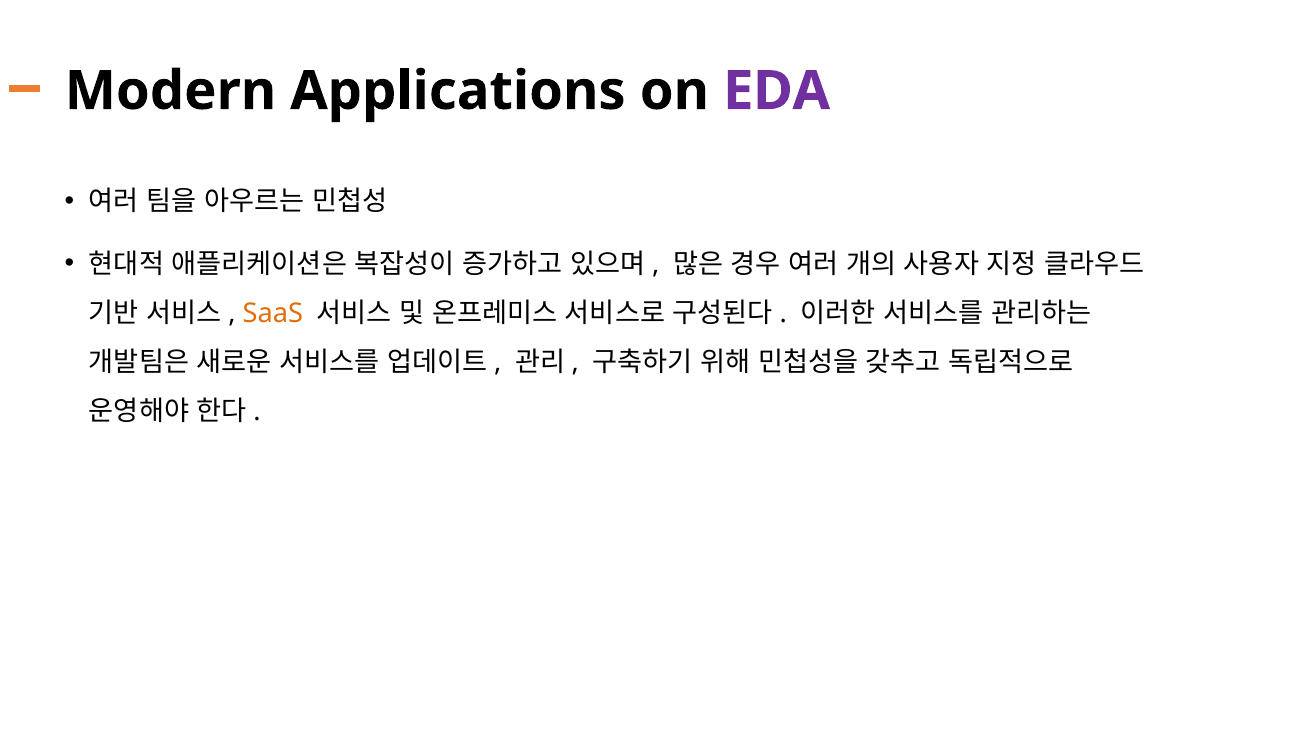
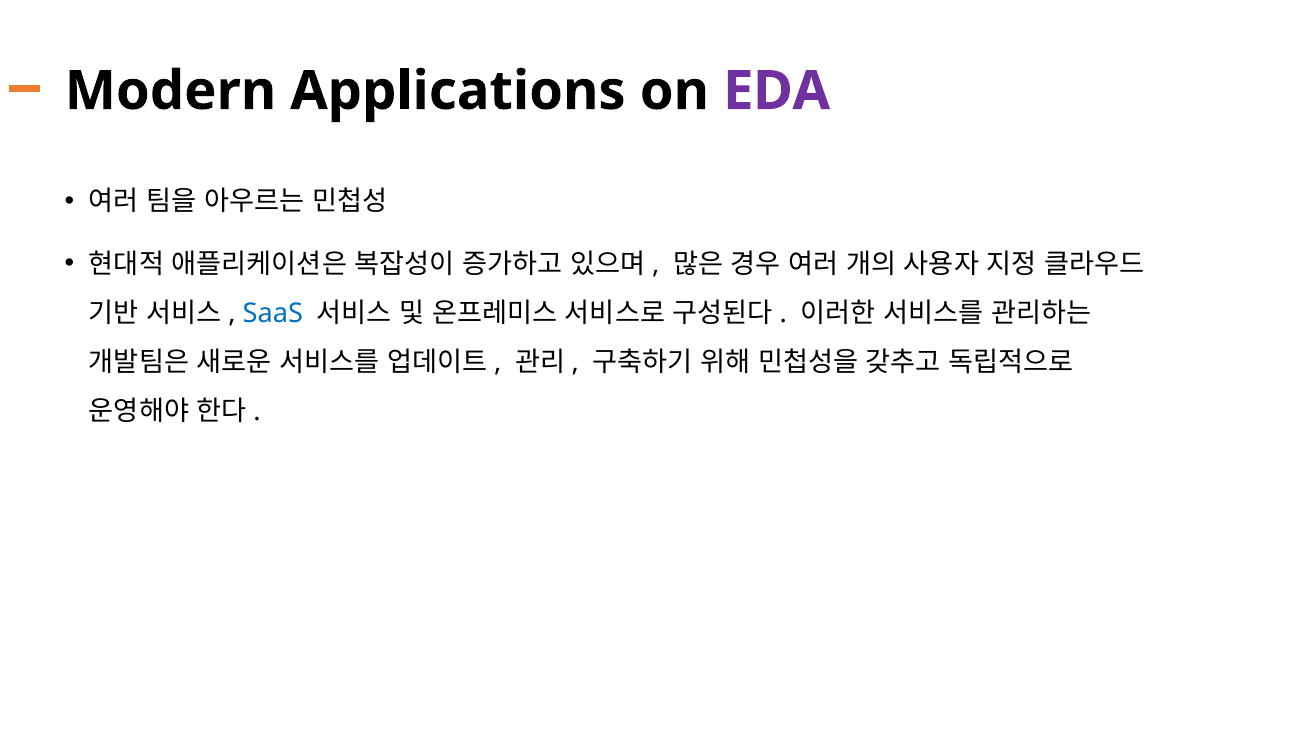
SaaS colour: orange -> blue (273, 314)
